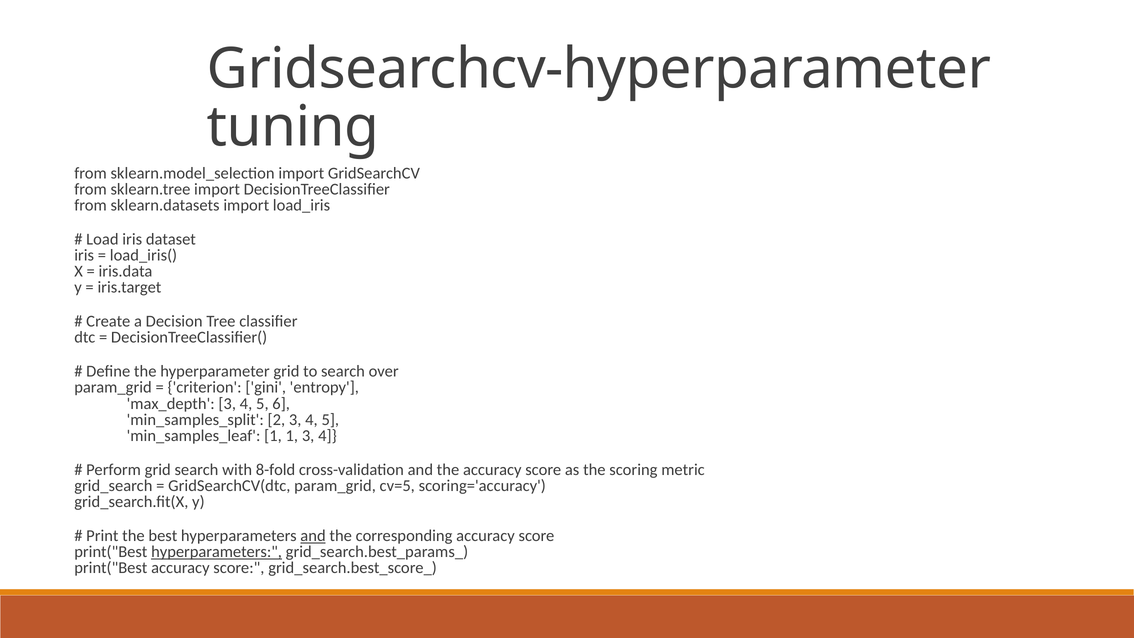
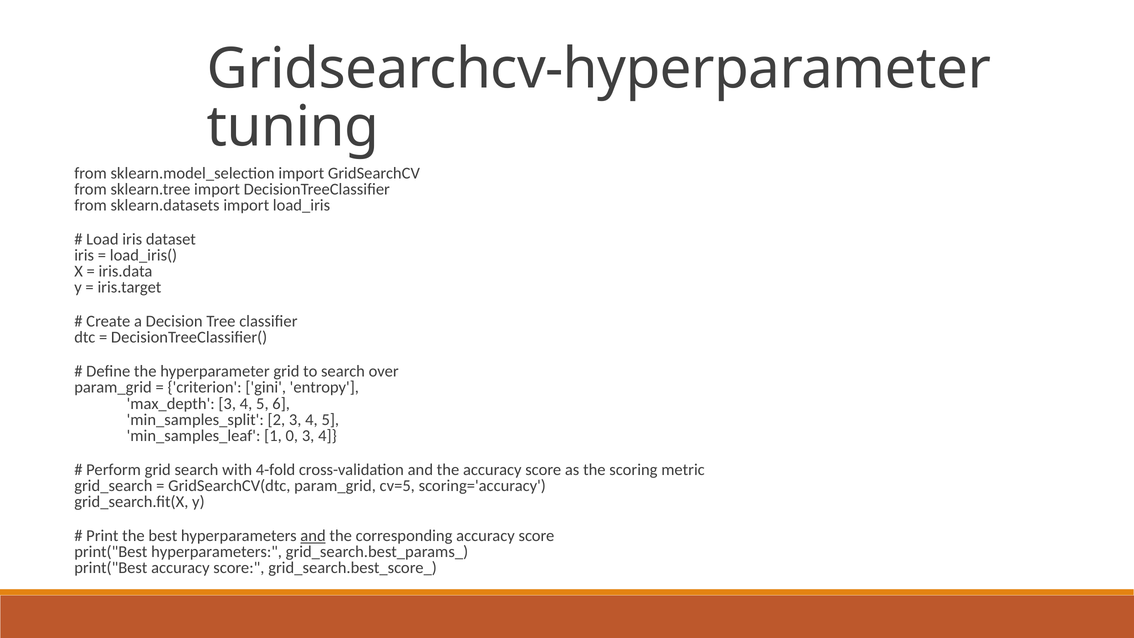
1 1: 1 -> 0 (292, 436)
8-fold: 8-fold -> 4-fold (276, 470)
hyperparameters underline: present -> none (217, 552)
